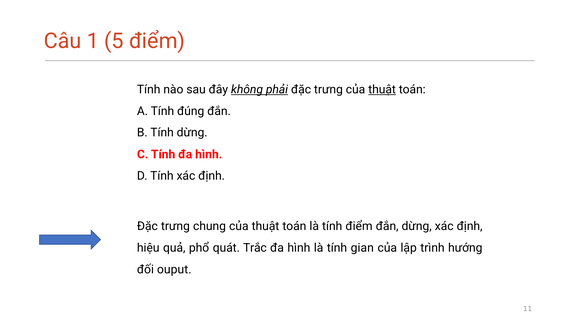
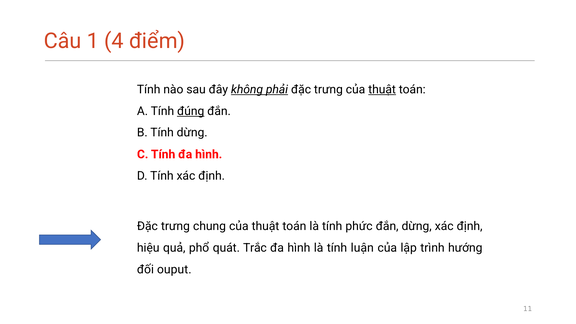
5: 5 -> 4 (114, 41)
đúng underline: none -> present (191, 111)
tính điểm: điểm -> phức (359, 226)
gian: gian -> luận (362, 248)
